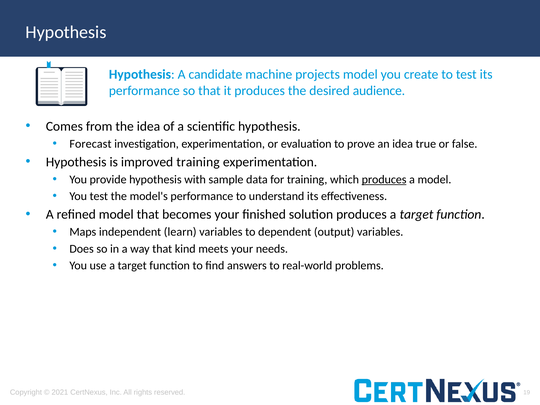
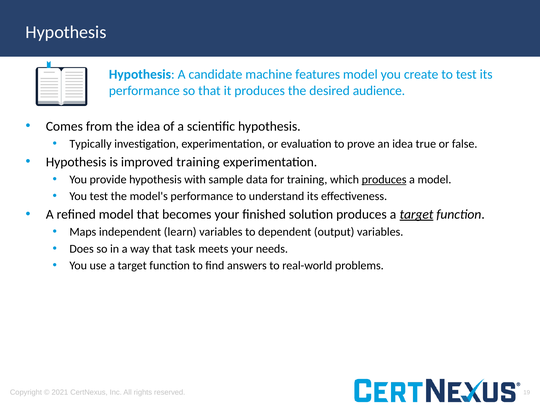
projects: projects -> features (318, 74)
Forecast: Forecast -> Typically (91, 144)
target underline: none -> present (417, 214)
kind: kind -> task (185, 249)
